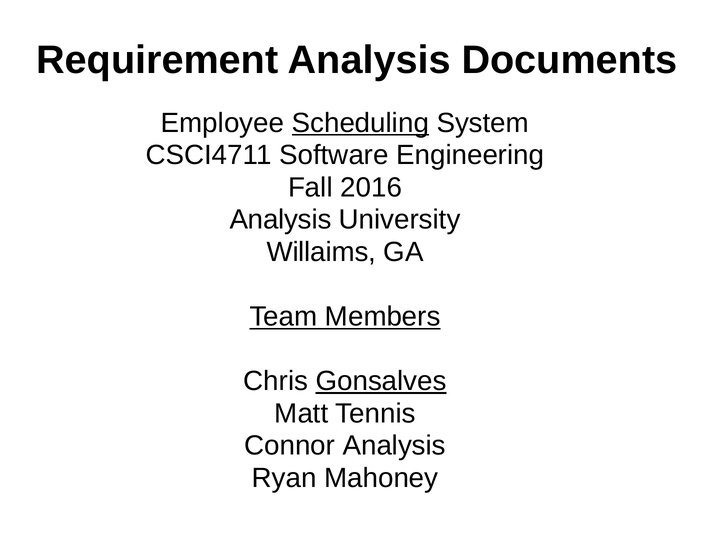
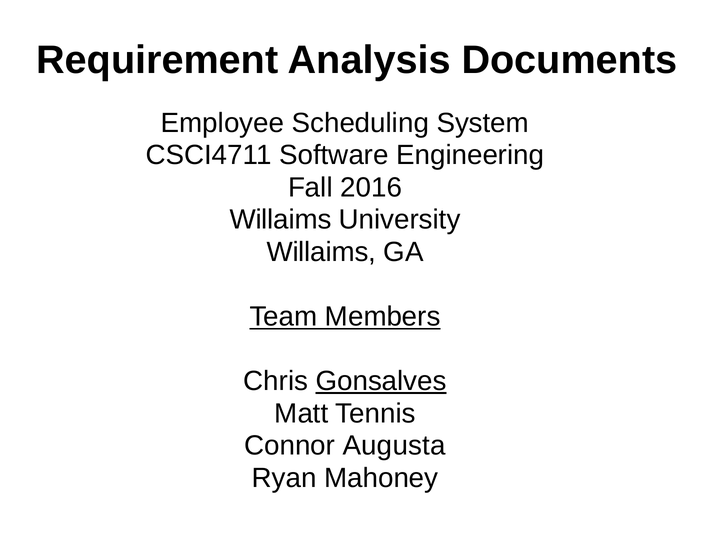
Scheduling underline: present -> none (360, 123)
Analysis: Analysis -> Willaims (280, 220)
Connor Analysis: Analysis -> Augusta (394, 445)
